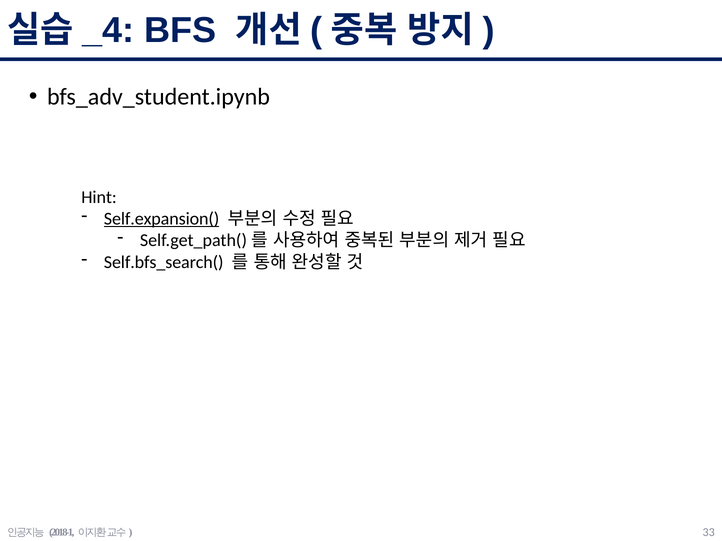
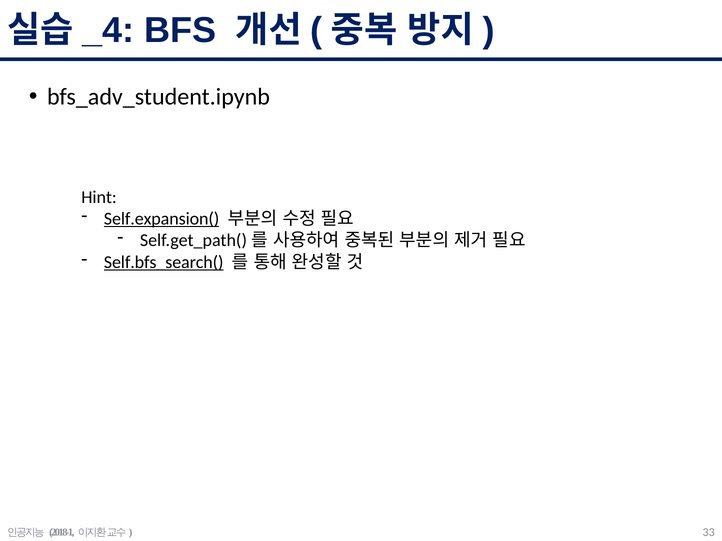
Self.bfs_search( underline: none -> present (164, 262)
